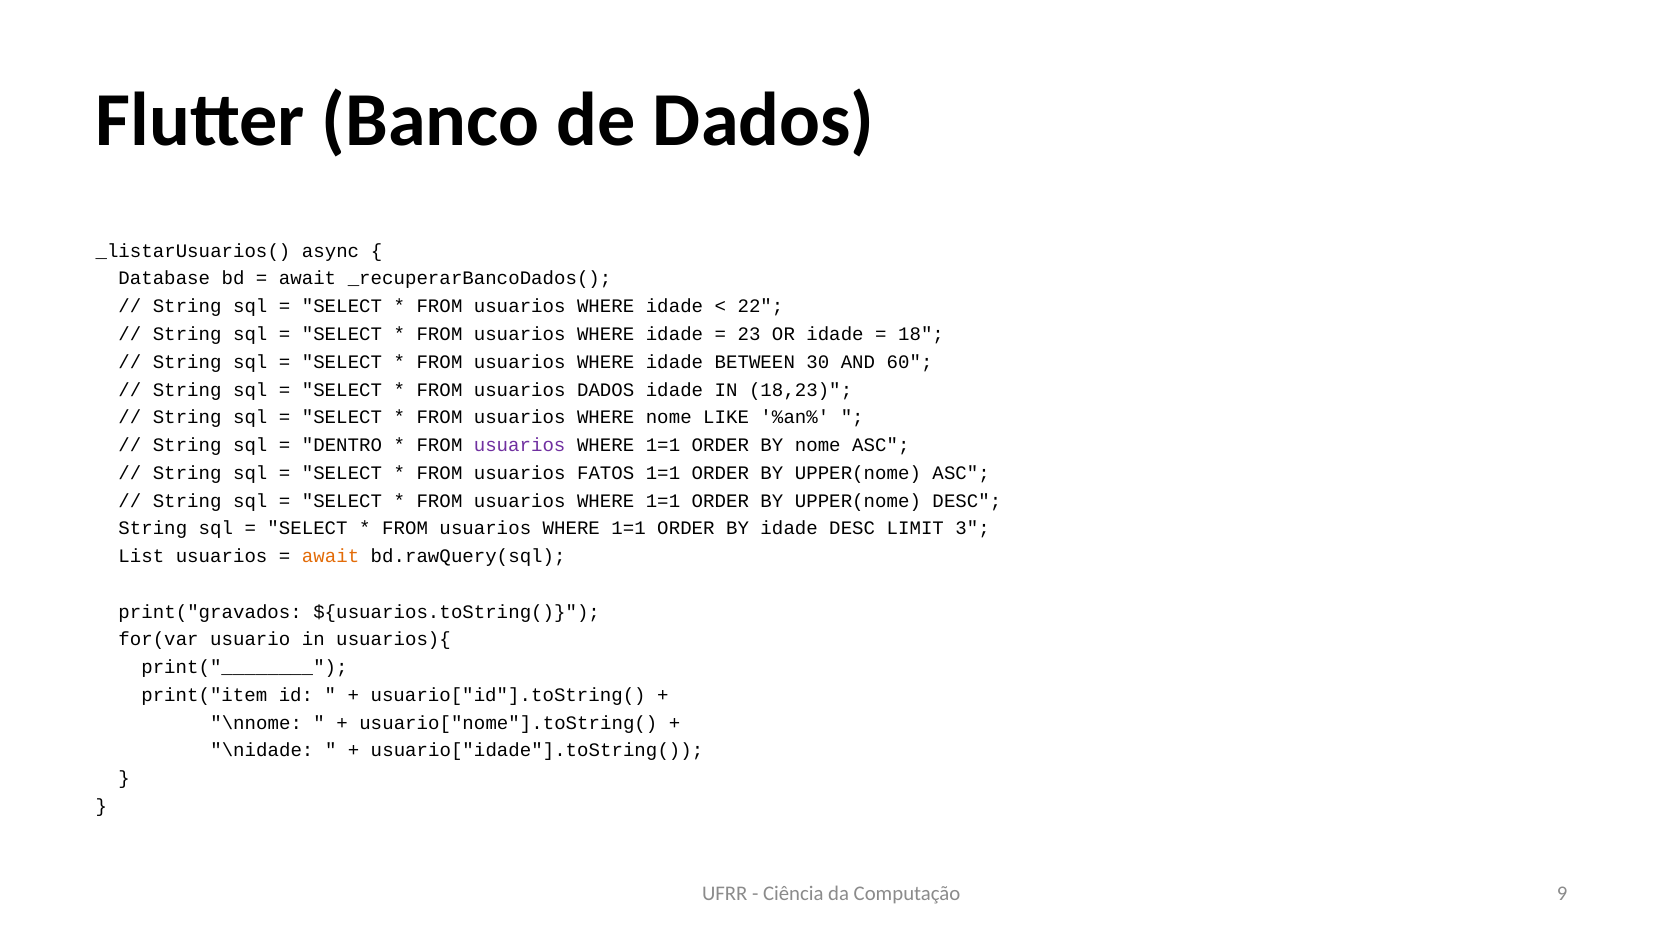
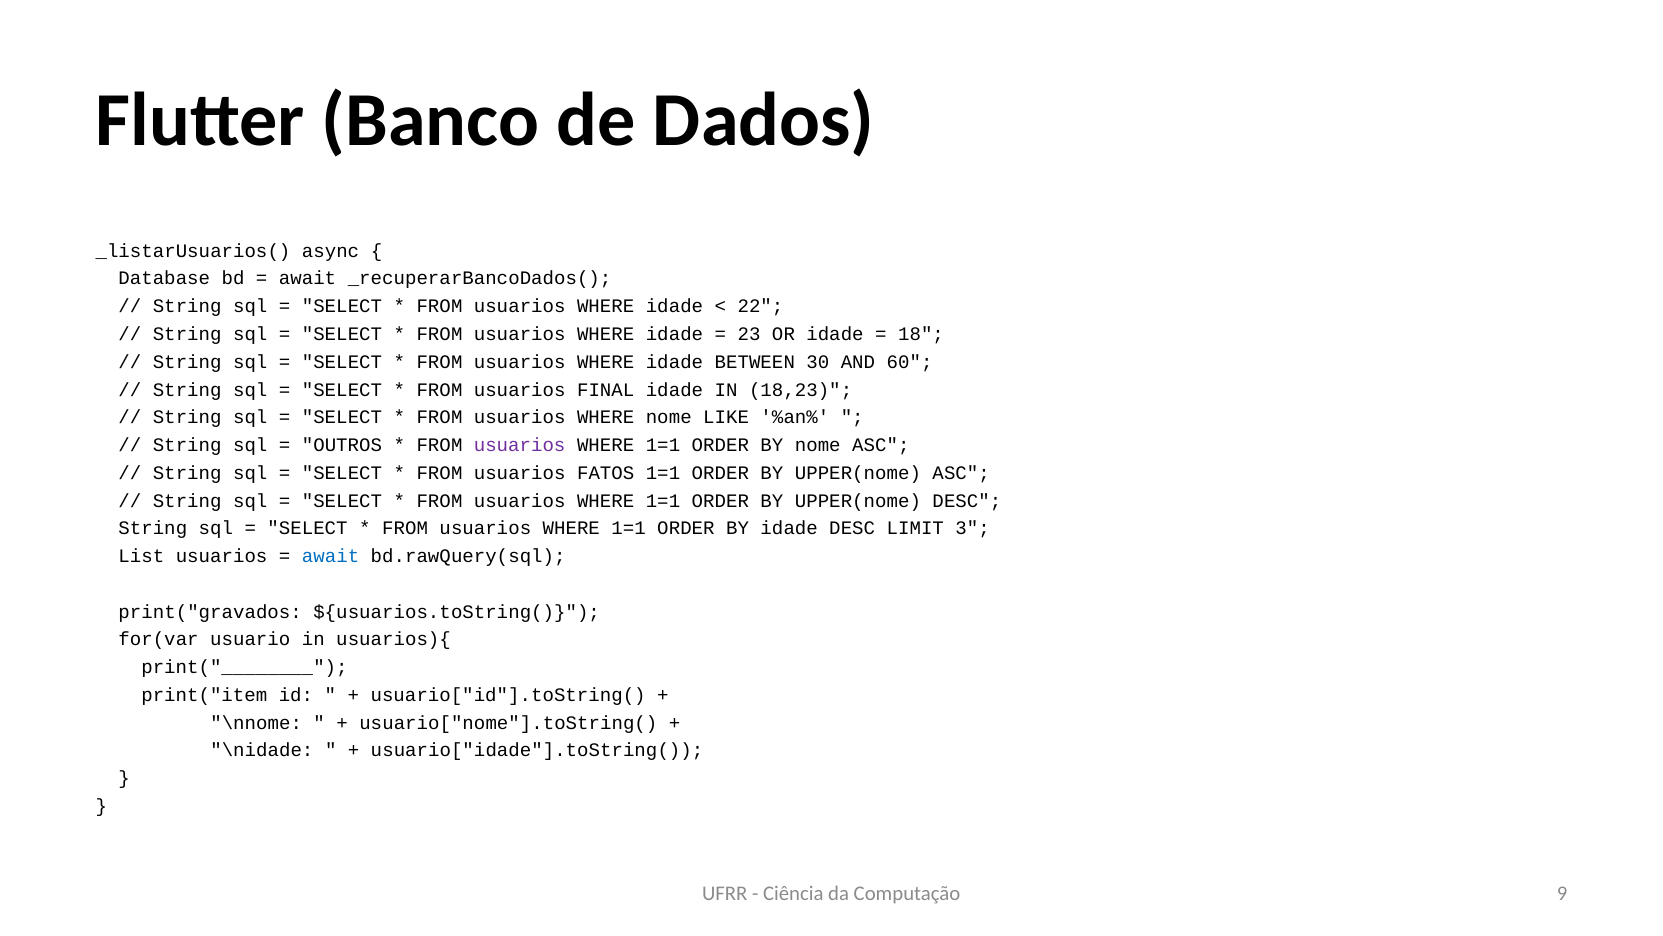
usuarios DADOS: DADOS -> FINAL (606, 389)
DENTRO: DENTRO -> OUTROS (342, 445)
await colour: orange -> blue (331, 556)
